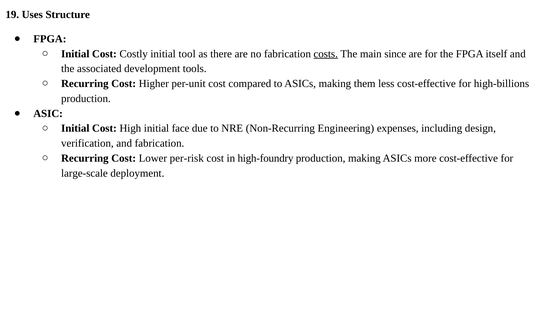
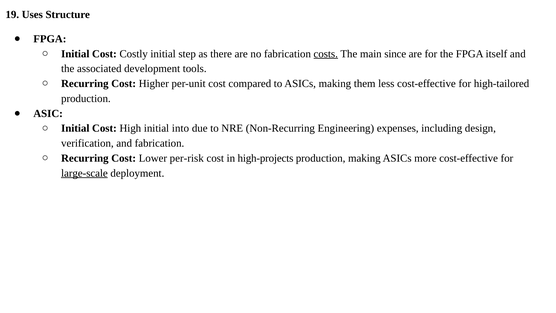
tool: tool -> step (187, 54)
high-billions: high-billions -> high-tailored (502, 84)
face: face -> into (180, 128)
high-foundry: high-foundry -> high-projects (266, 158)
large-scale underline: none -> present (84, 173)
